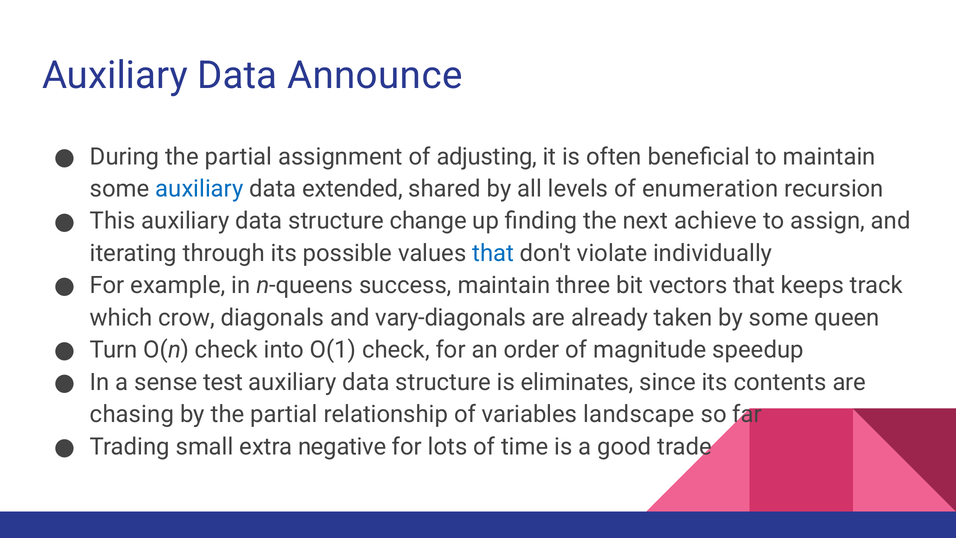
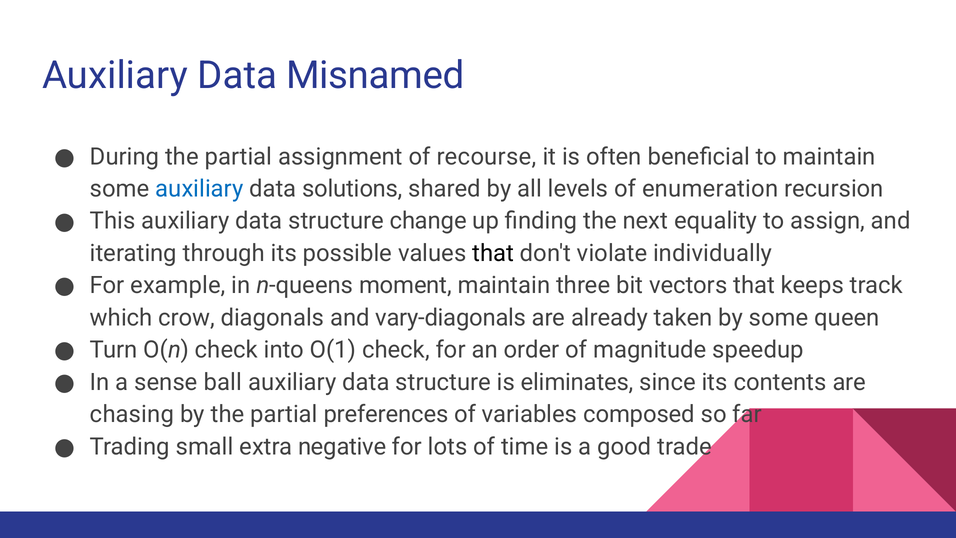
Announce: Announce -> Misnamed (375, 76)
adjusting: adjusting -> recourse (486, 157)
extended: extended -> solutions (353, 189)
achieve: achieve -> equality (716, 221)
that colour: blue -> black (493, 253)
success: success -> moment (405, 285)
test: test -> ball (223, 382)
relationship: relationship -> preferences (386, 414)
landscape: landscape -> composed (639, 414)
